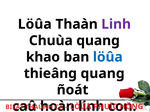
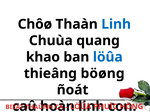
Löûa: Löûa -> Chôø (35, 24)
Linh colour: purple -> blue (116, 24)
thieâng quang: quang -> böøng (103, 74)
